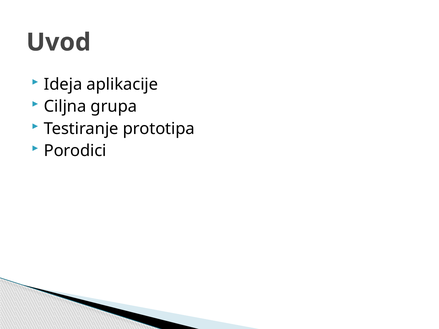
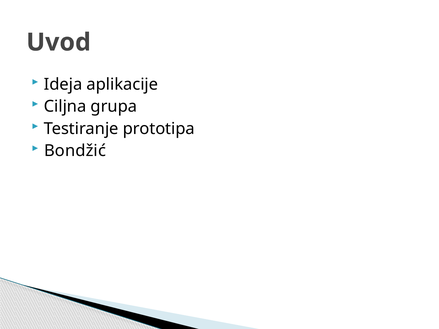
Porodici: Porodici -> Bondžić (75, 151)
